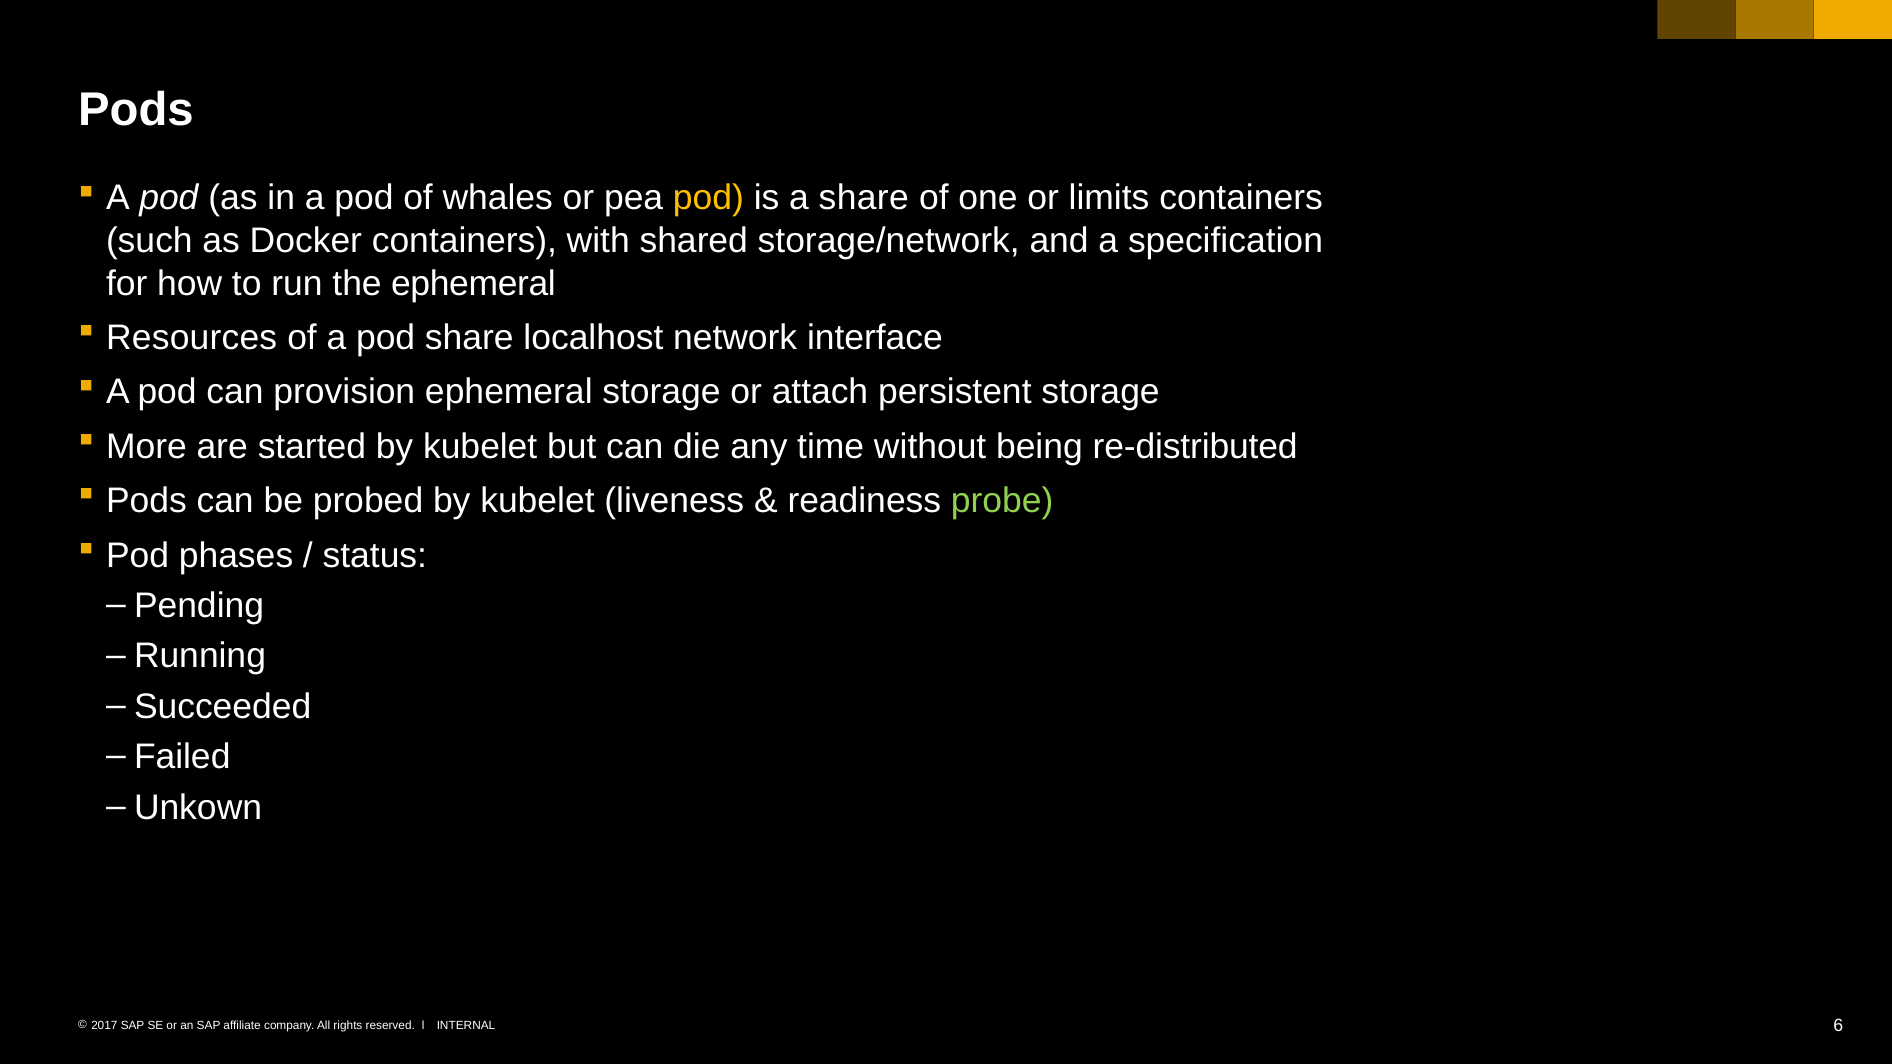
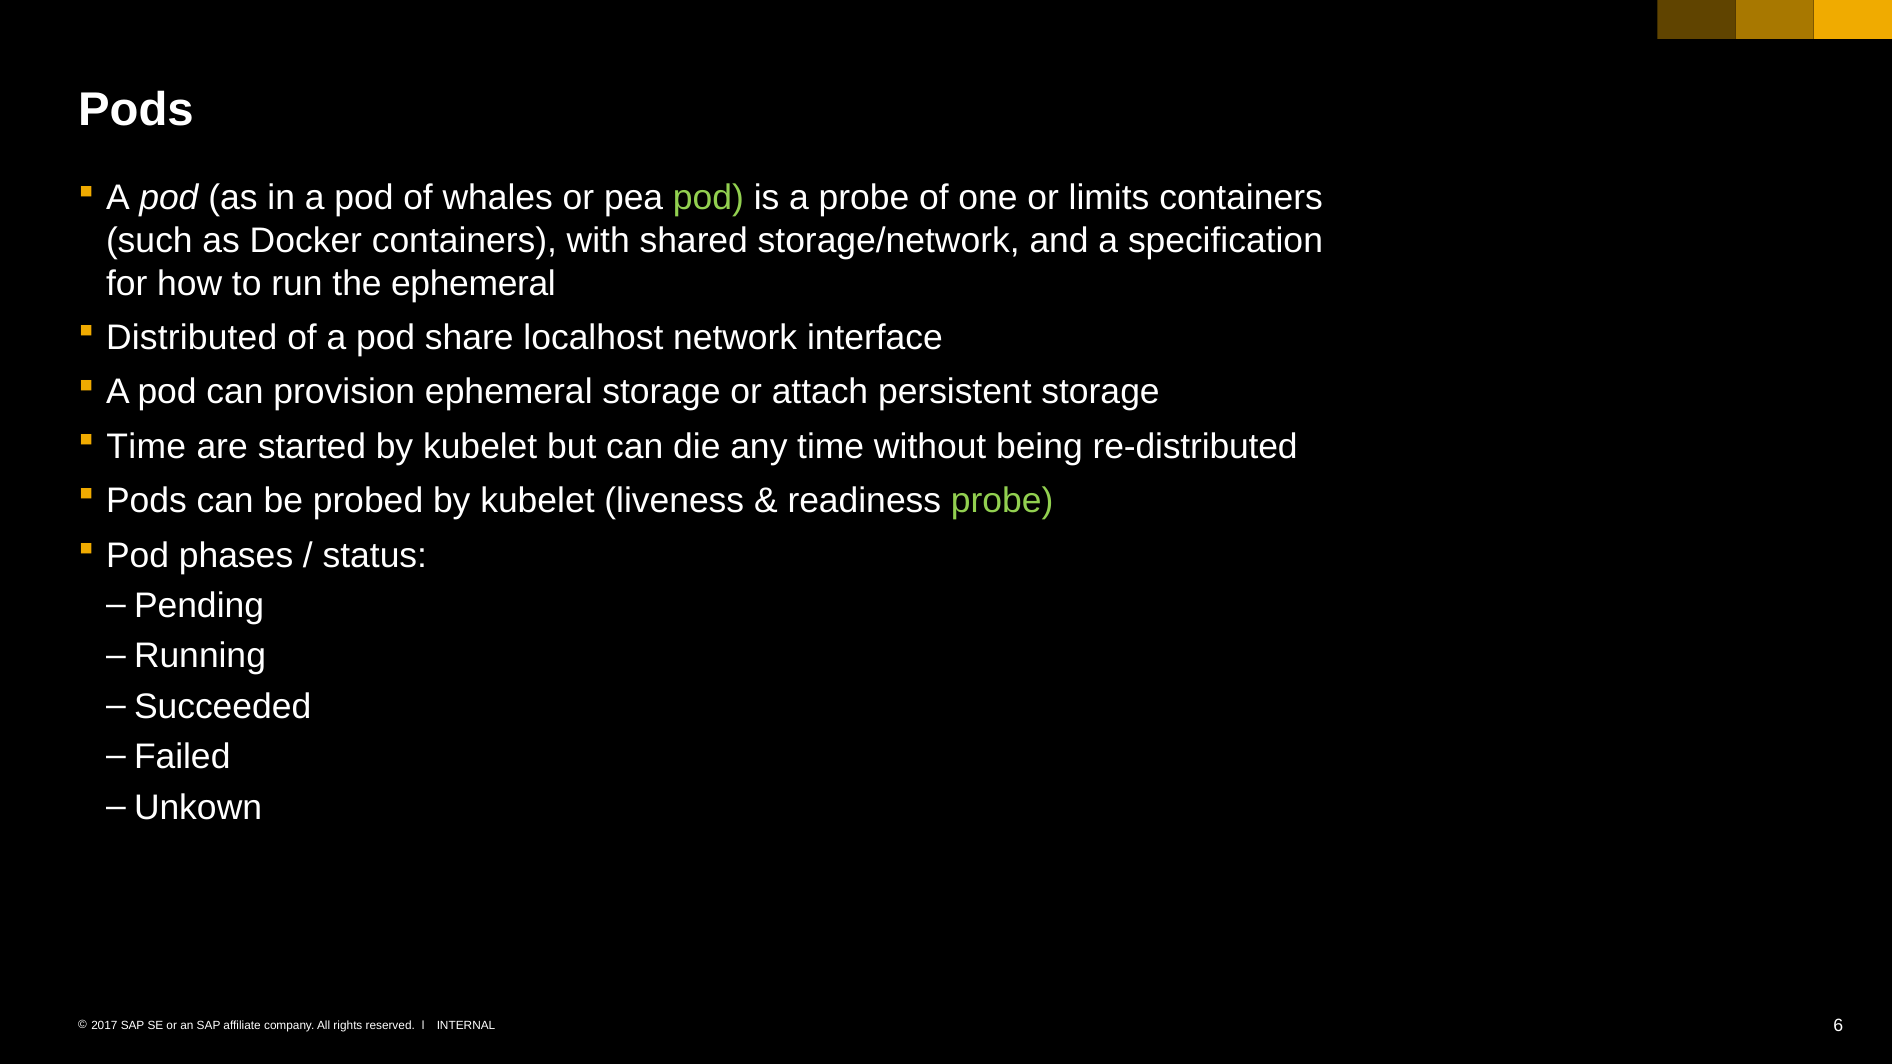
pod colour: yellow -> light green (708, 198)
a share: share -> probe (864, 198)
Resources: Resources -> Distributed (192, 338)
More: More -> Time (146, 447)
